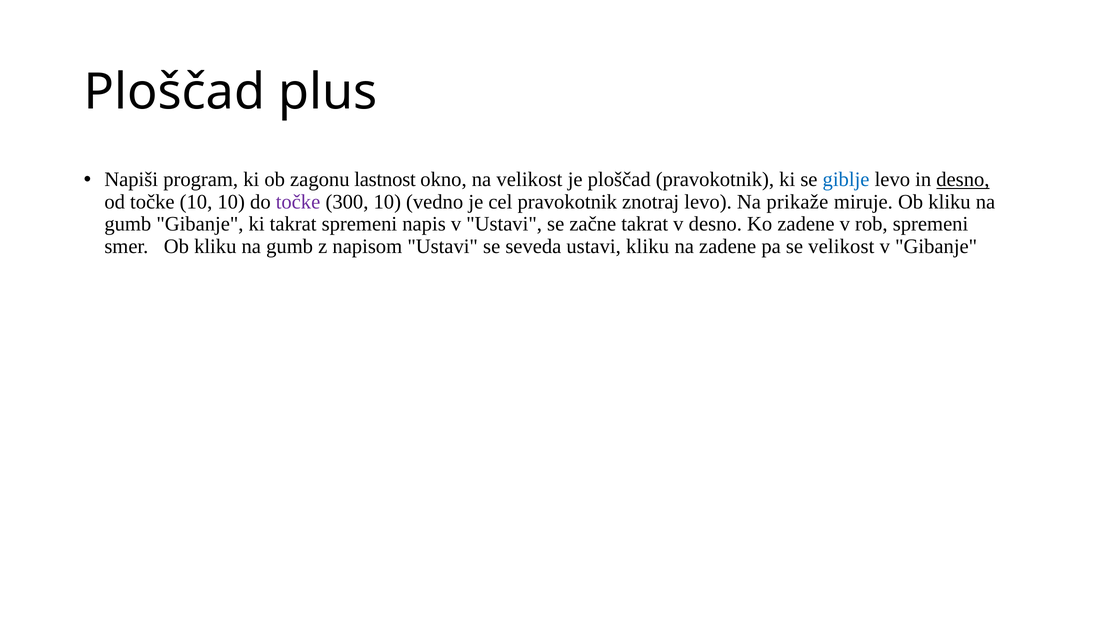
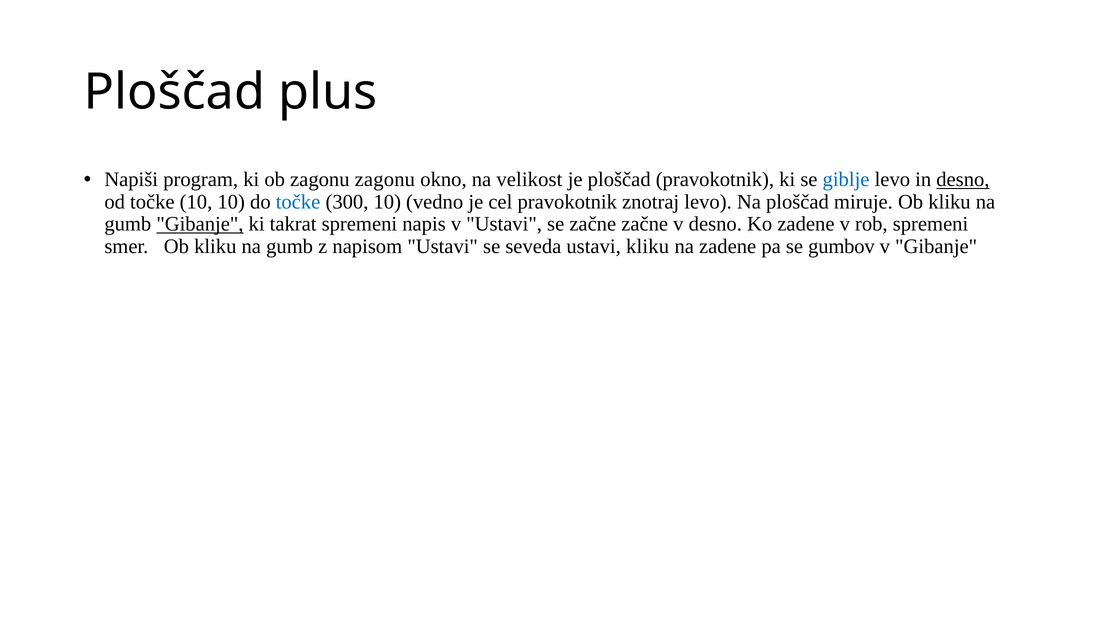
zagonu lastnost: lastnost -> zagonu (385, 180)
točke colour: purple -> blue (298, 202)
Na prikaže: prikaže -> ploščad (797, 202)
Gibanje underline: none -> present (200, 224)
začne takrat: takrat -> začne (645, 224)
se velikost: velikost -> gumbov (841, 246)
